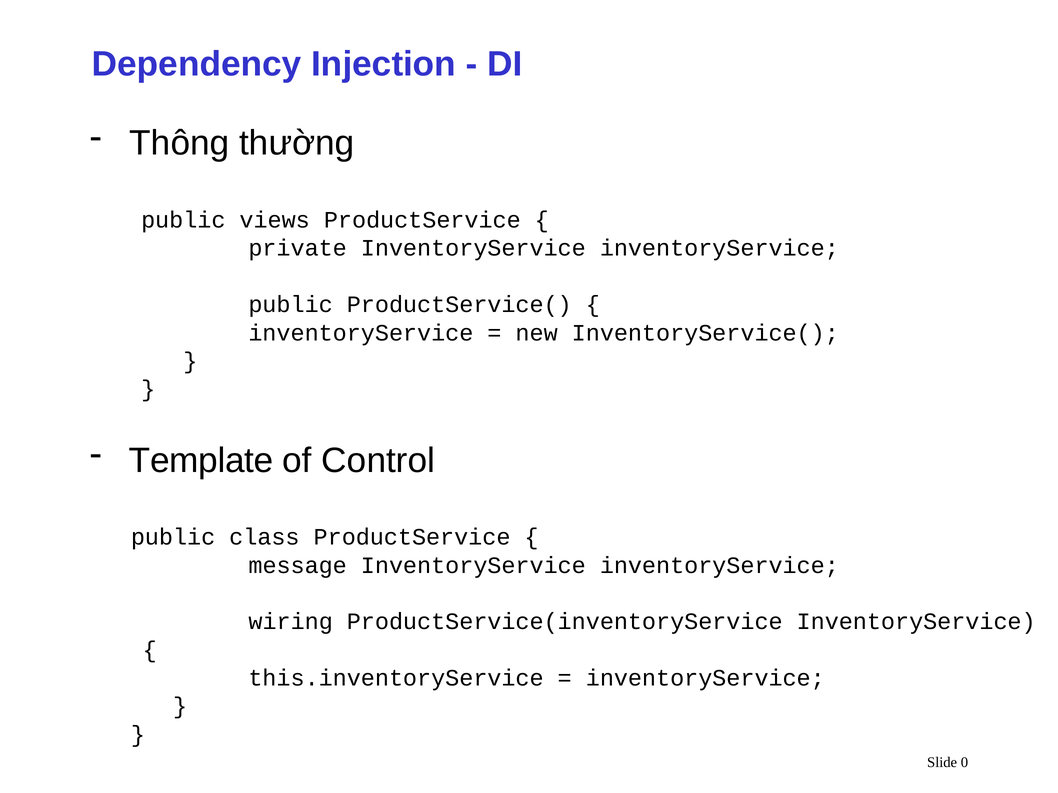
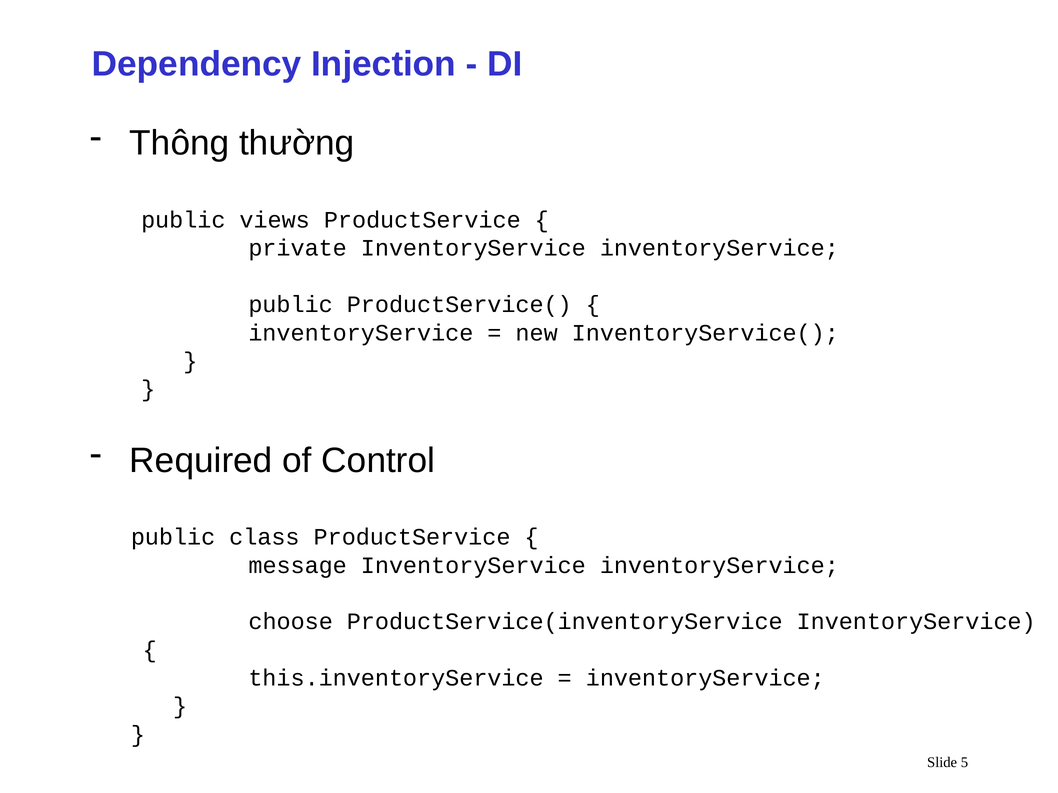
Template: Template -> Required (201, 461)
wiring: wiring -> choose (291, 622)
0: 0 -> 5 (964, 763)
